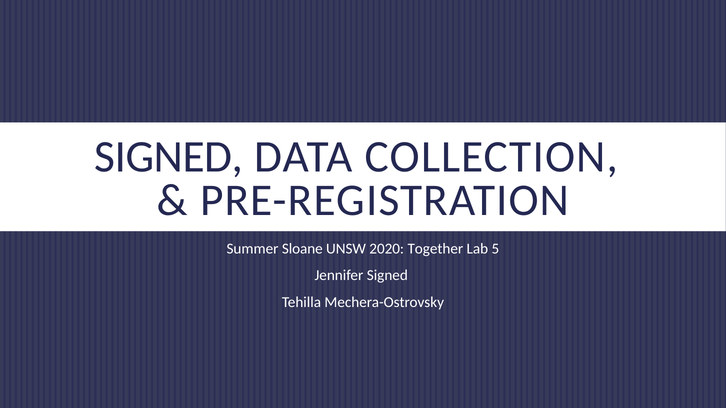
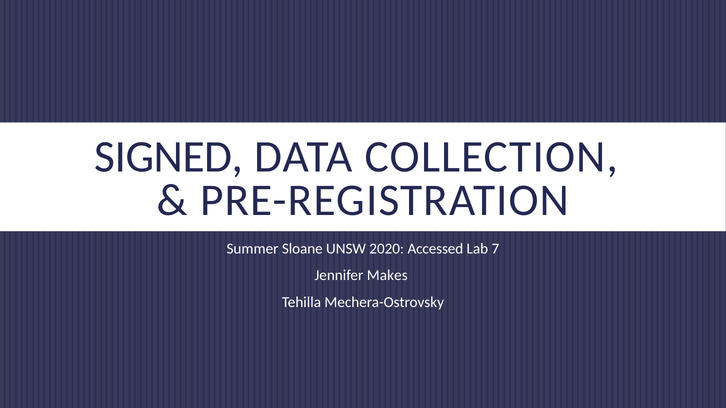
Together: Together -> Accessed (435, 249)
5: 5 -> 7 (495, 249)
Jennifer Signed: Signed -> Makes (387, 276)
